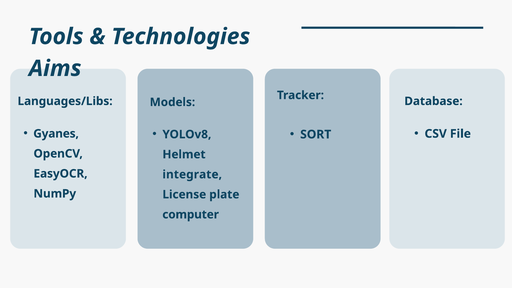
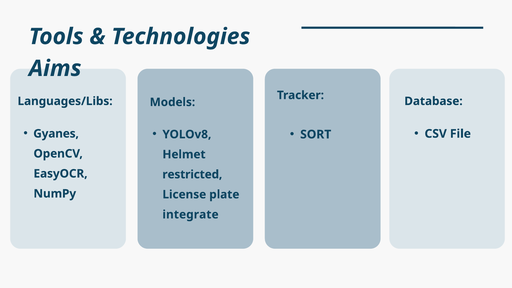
integrate: integrate -> restricted (192, 174)
computer: computer -> integrate (191, 215)
